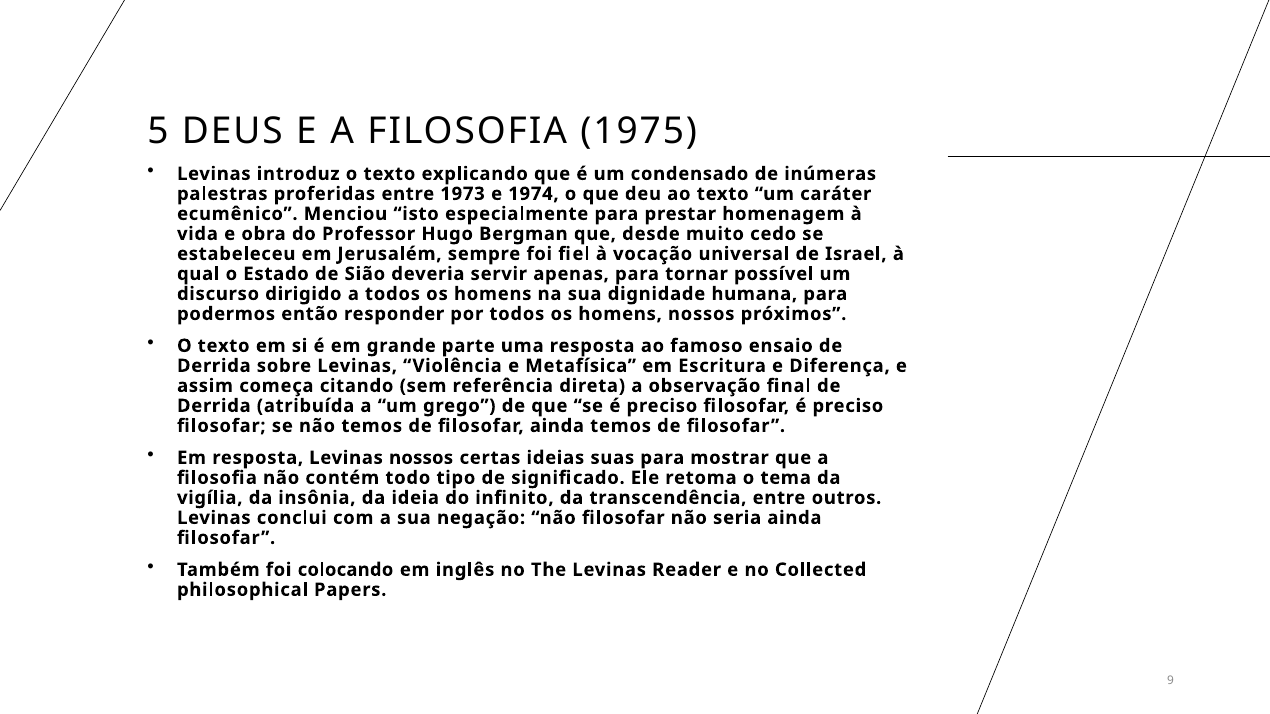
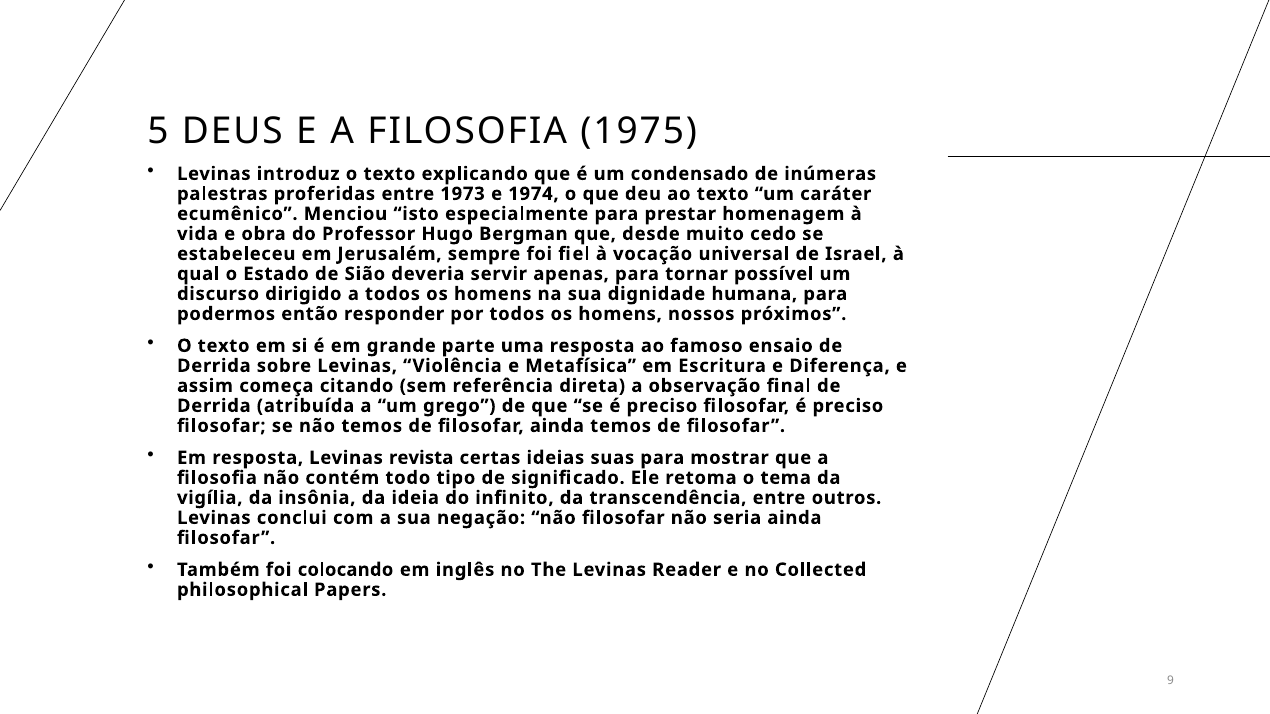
Levinas nossos: nossos -> revista (421, 458)
